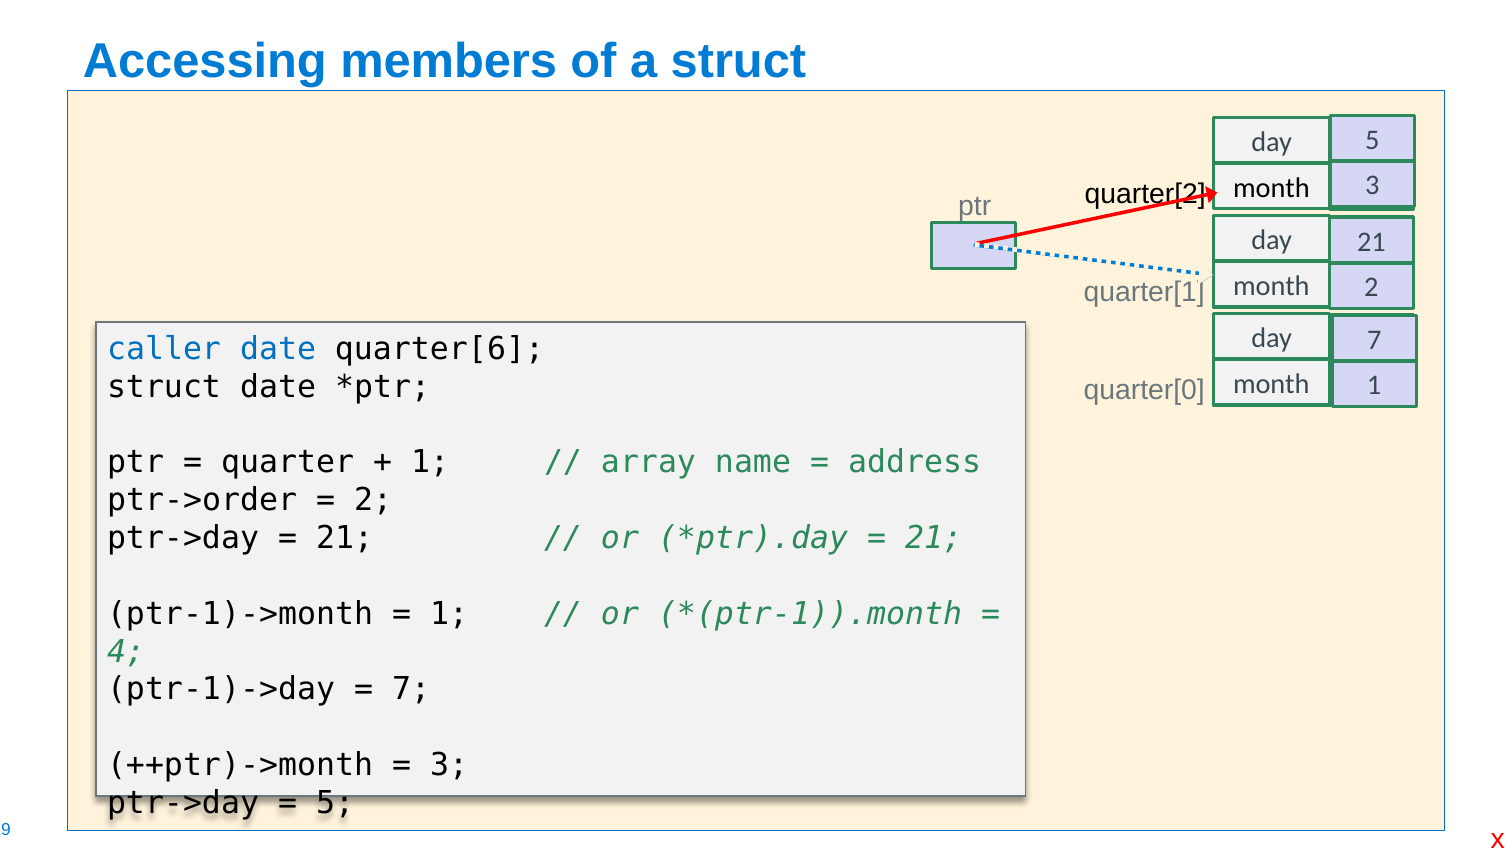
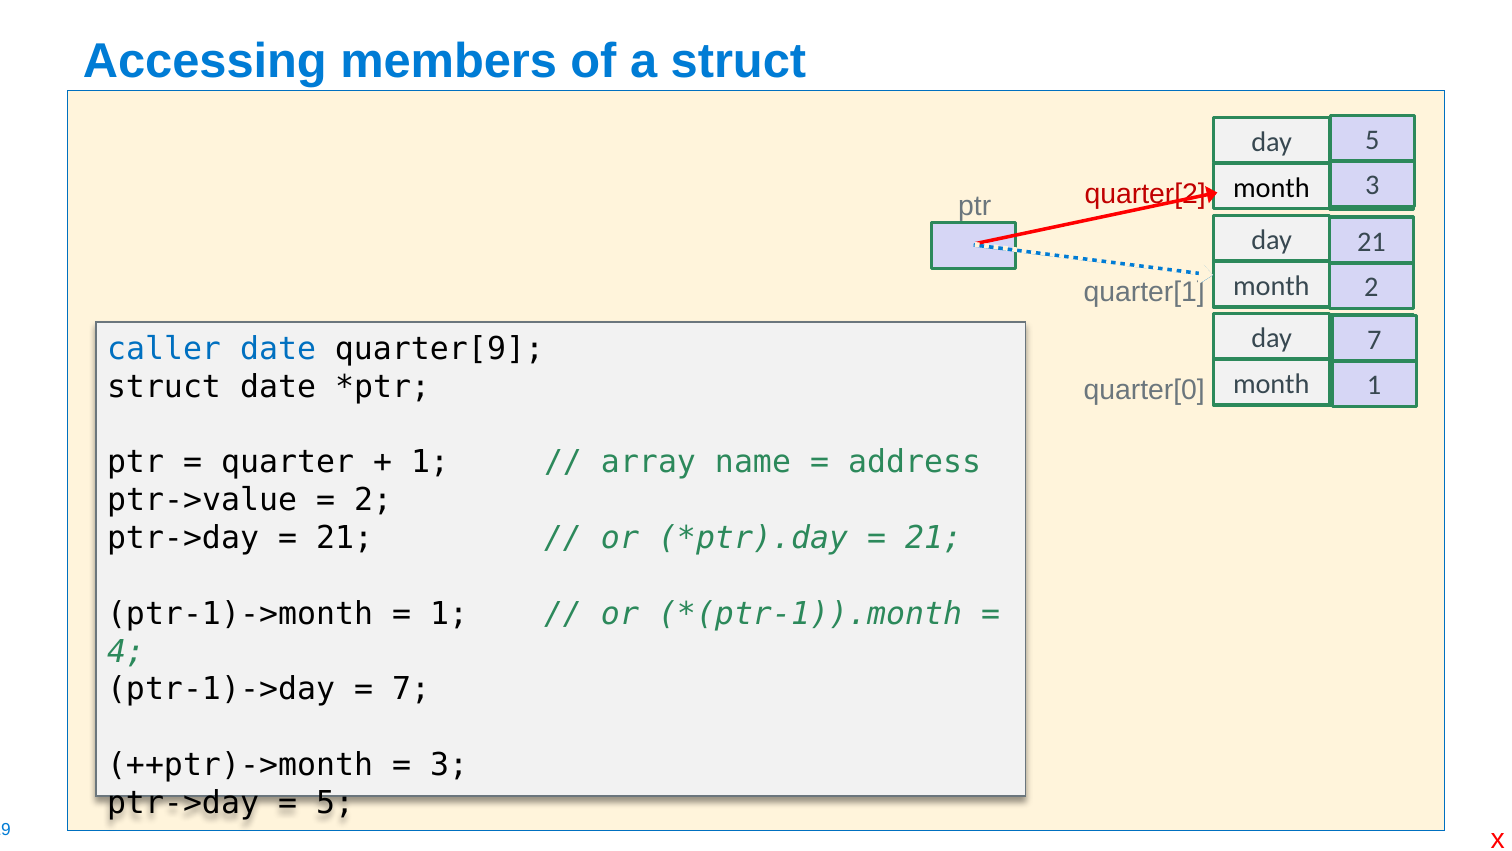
quarter[2 colour: black -> red (1145, 194)
quarter[6: quarter[6 -> quarter[9 (439, 349)
ptr->order: ptr->order -> ptr->value (202, 500)
